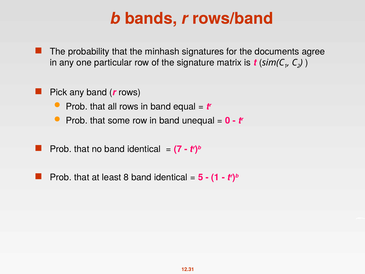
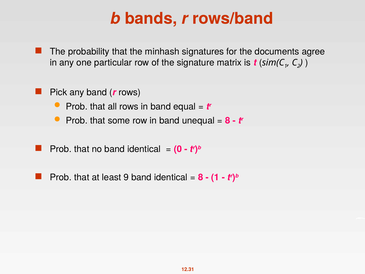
0: 0 -> 8 (228, 121)
7: 7 -> 0 (178, 149)
8: 8 -> 9 (126, 177)
5: 5 -> 8 (201, 177)
